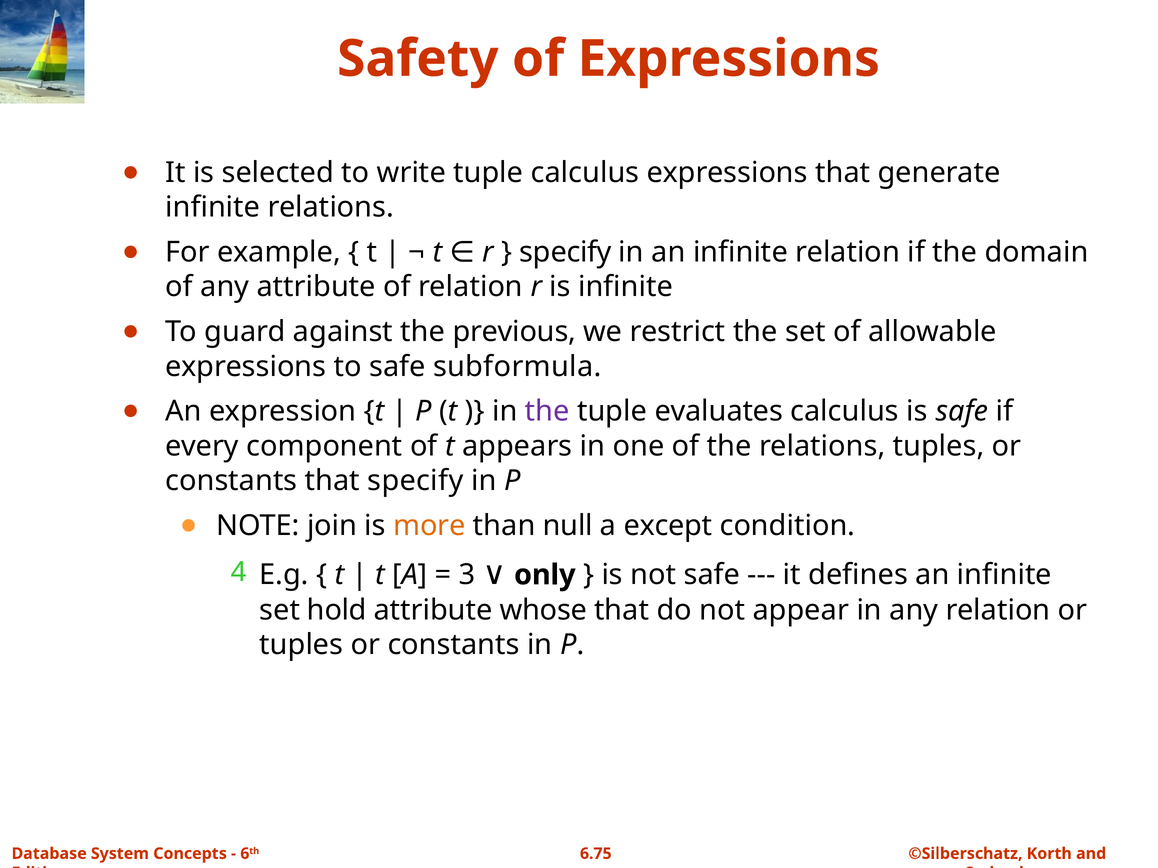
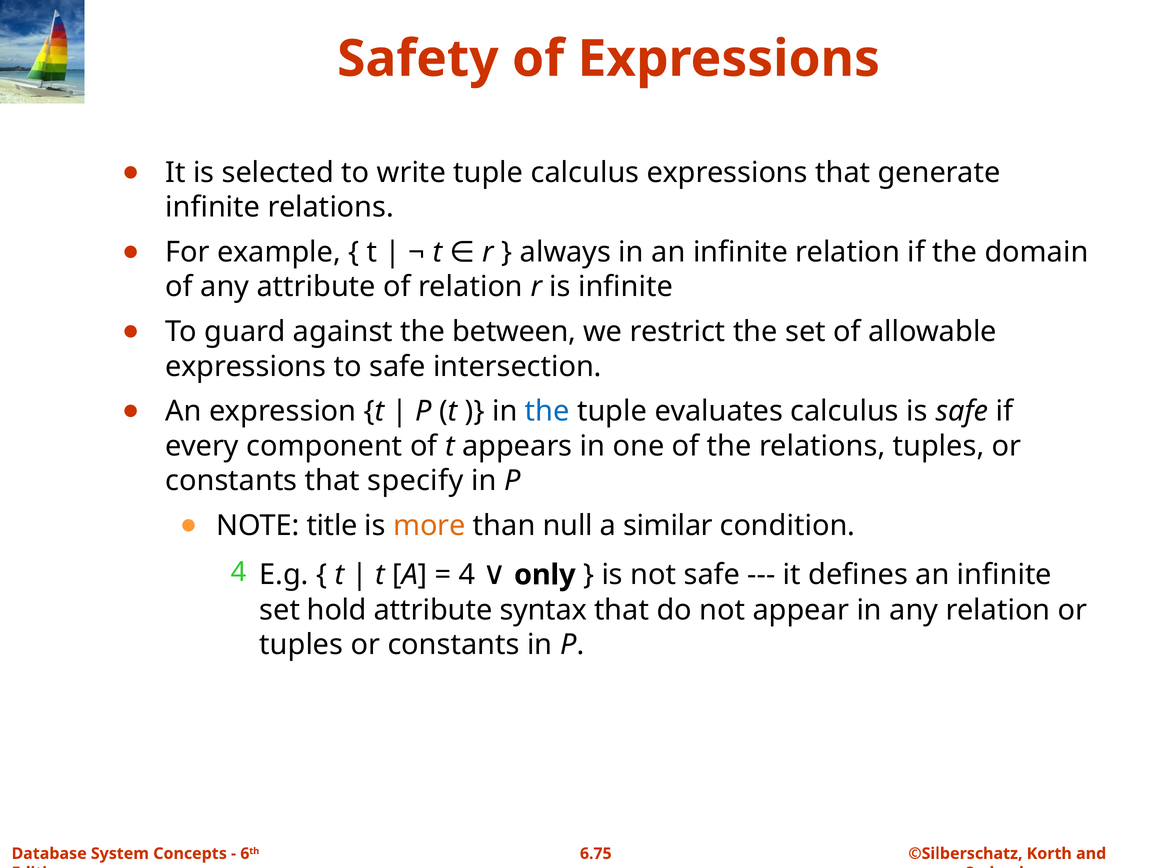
specify: specify -> always (565, 252)
previous: previous -> between (514, 332)
subformula: subformula -> intersection (517, 367)
the colour: purple -> blue (547, 412)
join: join -> title (332, 526)
except: except -> similar (668, 526)
3: 3 -> 4 (467, 575)
whose: whose -> syntax (543, 611)
